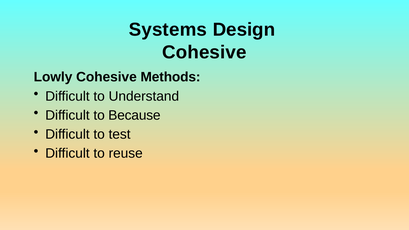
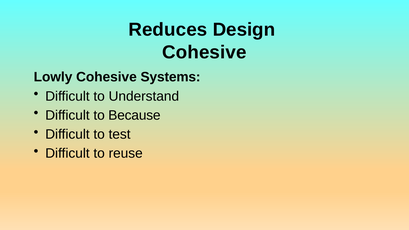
Systems: Systems -> Reduces (168, 30)
Methods: Methods -> Systems (171, 77)
